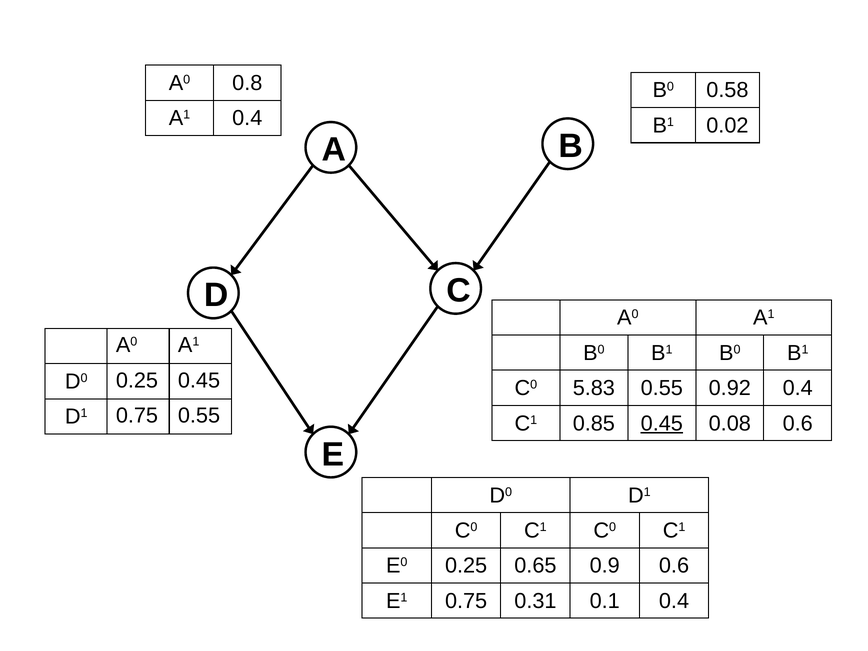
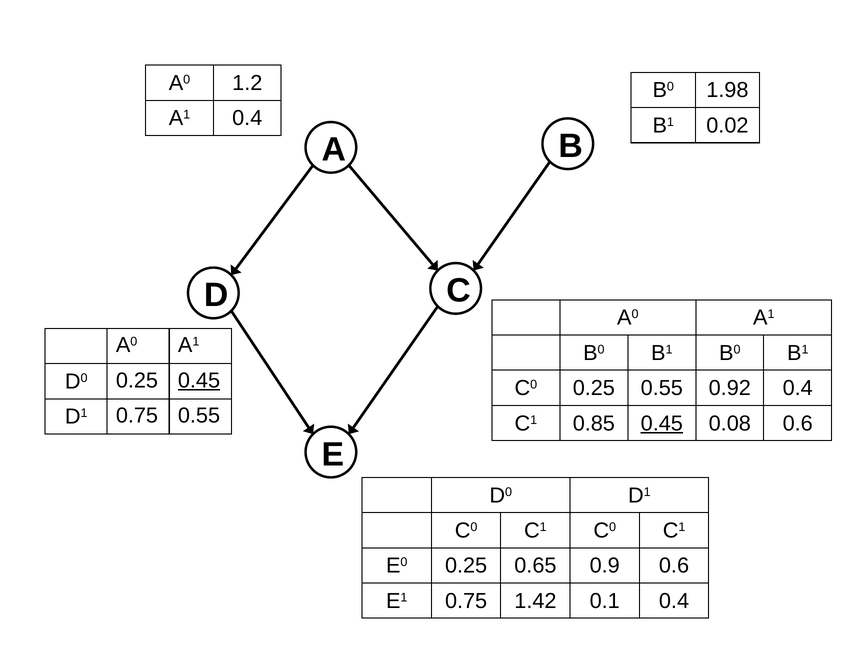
0.8: 0.8 -> 1.2 (247, 83)
0.58: 0.58 -> 1.98 (727, 90)
0.45 underline: none -> present (199, 380)
C0 5.83: 5.83 -> 0.25 (594, 388)
0.31: 0.31 -> 1.42 (535, 601)
